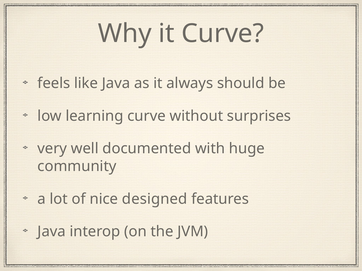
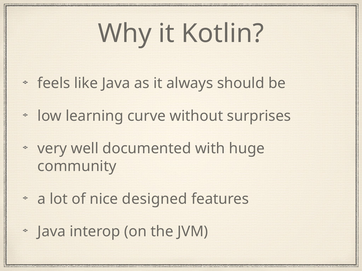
it Curve: Curve -> Kotlin (223, 34)
